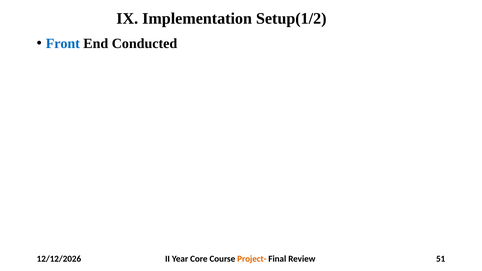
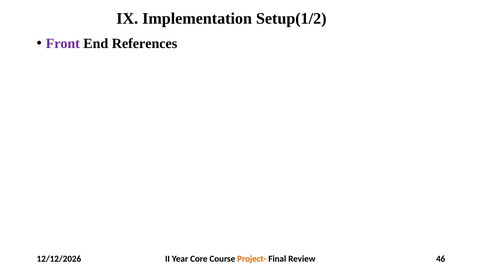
Front colour: blue -> purple (63, 43)
Conducted: Conducted -> References (145, 43)
51: 51 -> 46 (441, 259)
